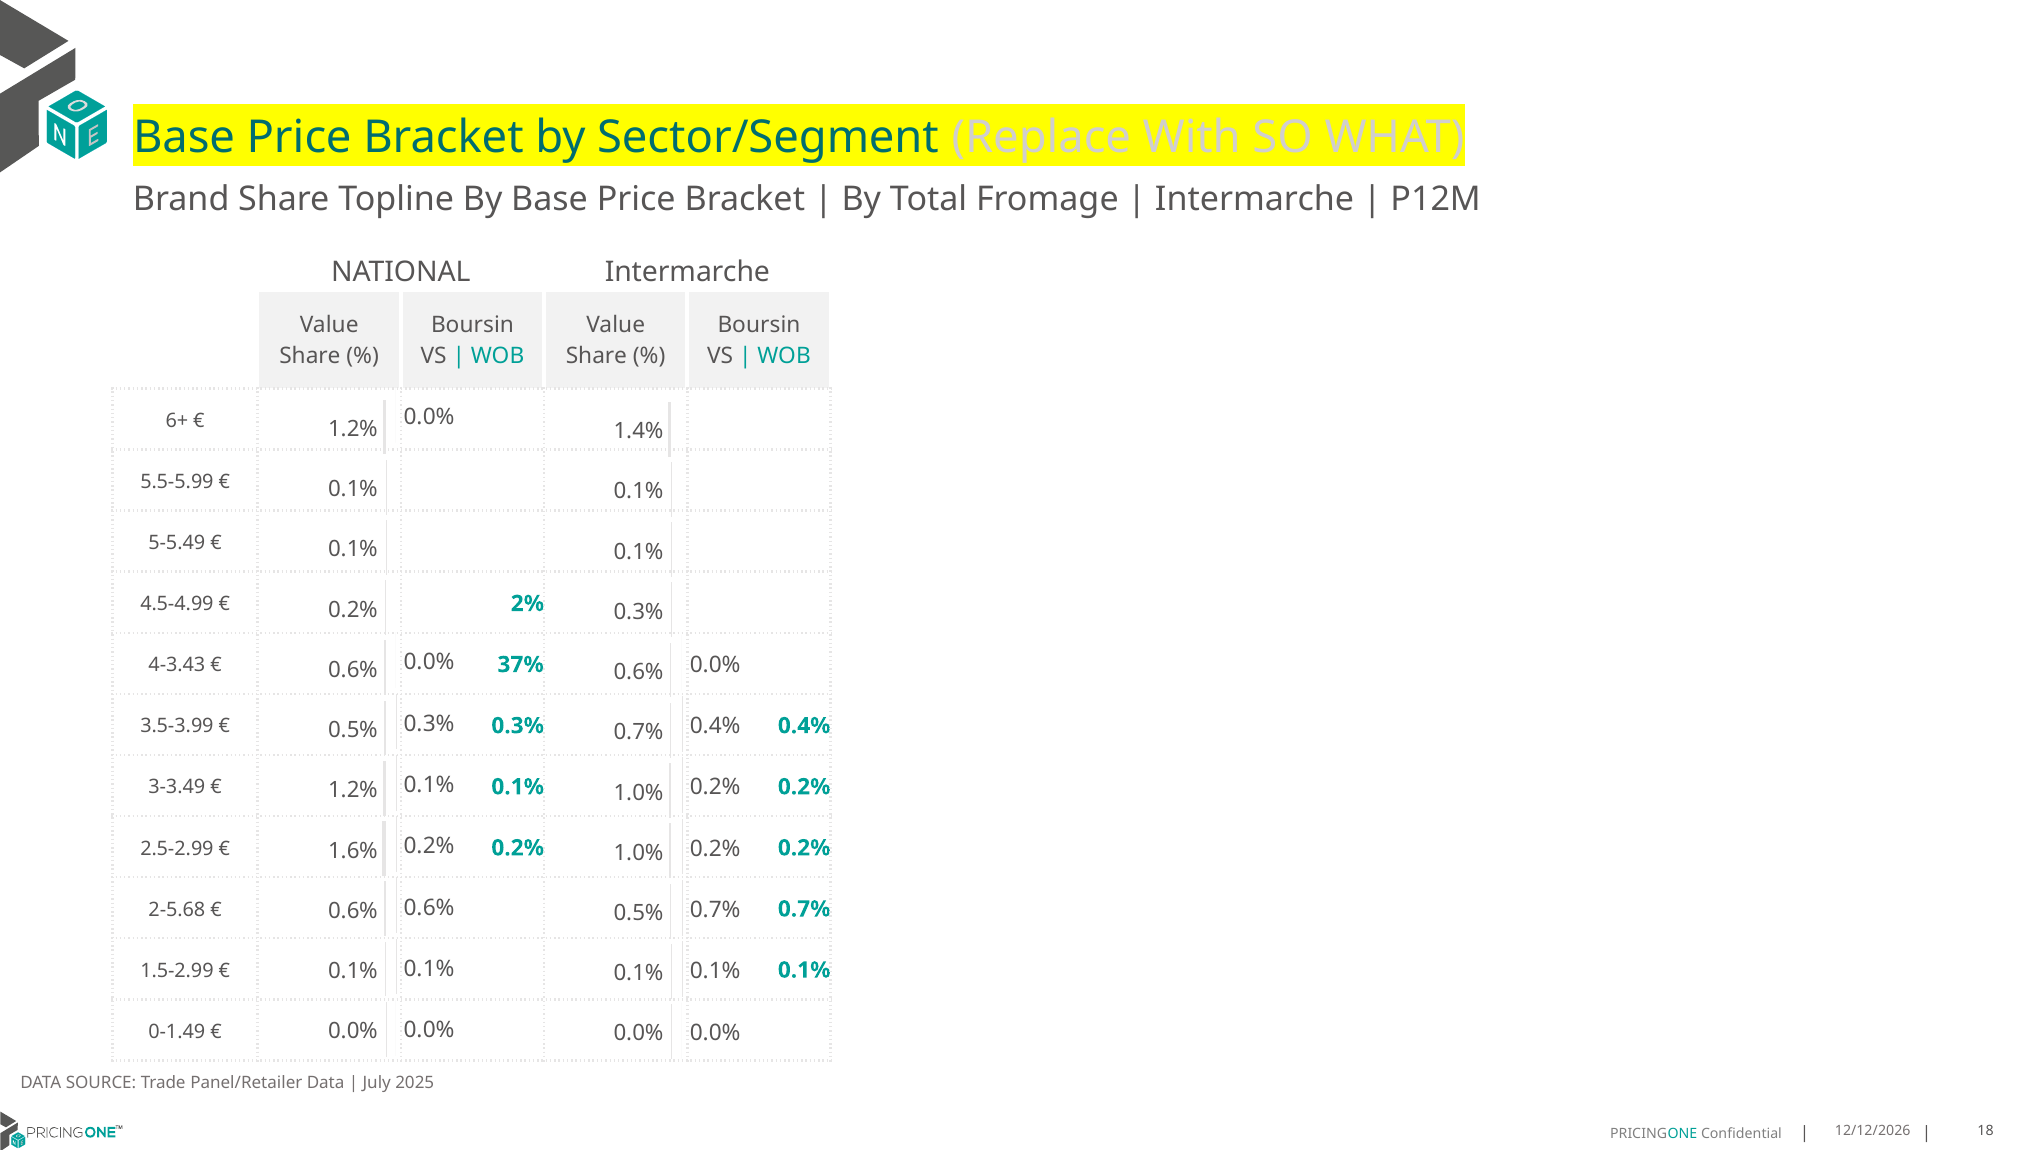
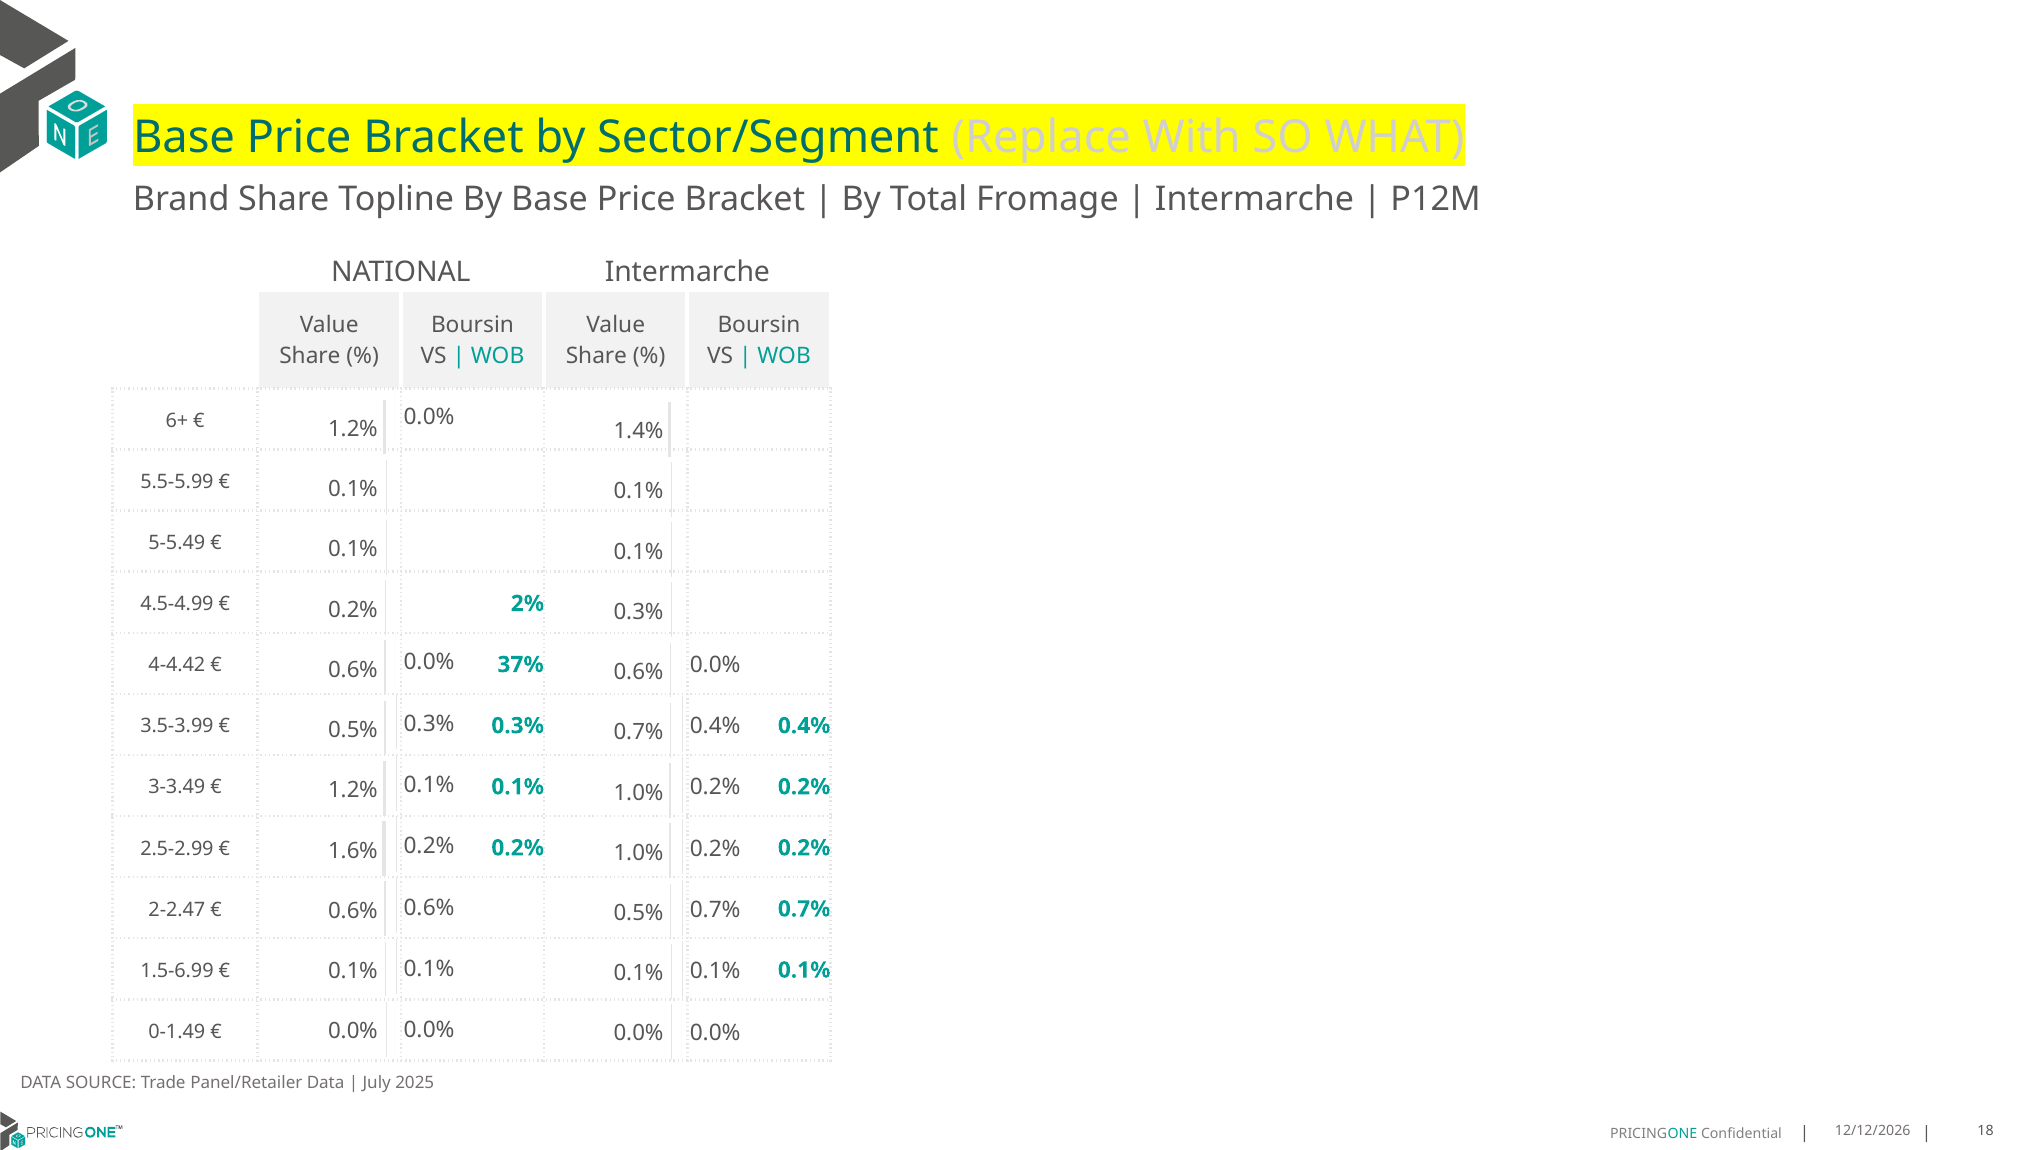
4-3.43: 4-3.43 -> 4-4.42 (177, 665)
2-5.68: 2-5.68 -> 2-2.47 (177, 909)
1.5-2.99: 1.5-2.99 -> 1.5-6.99 (177, 970)
